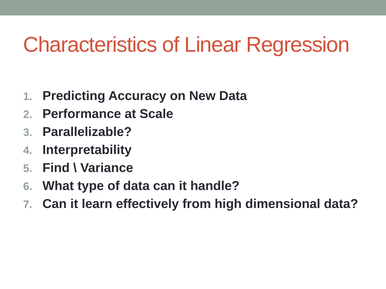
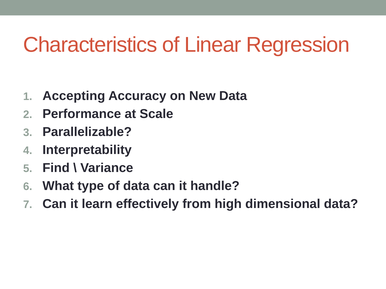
Predicting: Predicting -> Accepting (74, 96)
